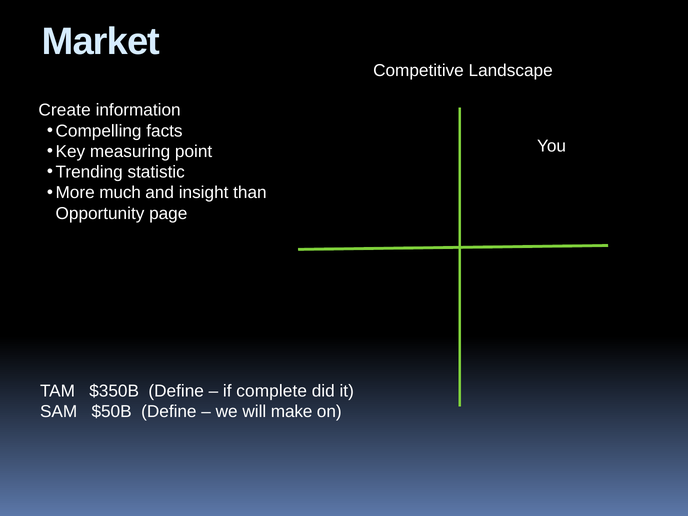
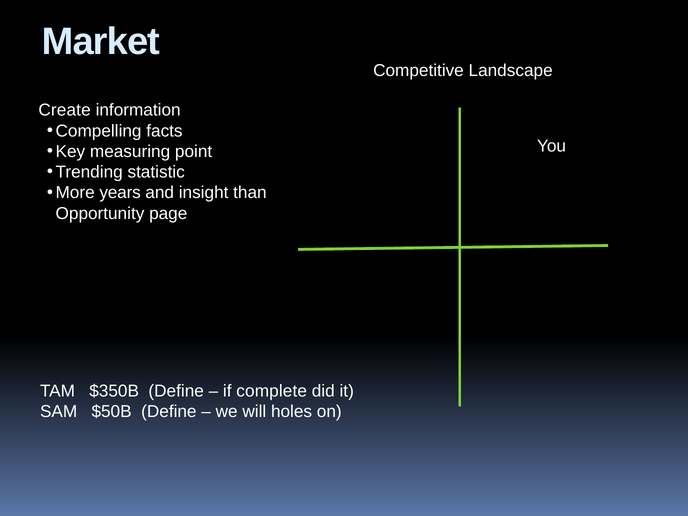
much: much -> years (120, 193)
make: make -> holes (292, 412)
